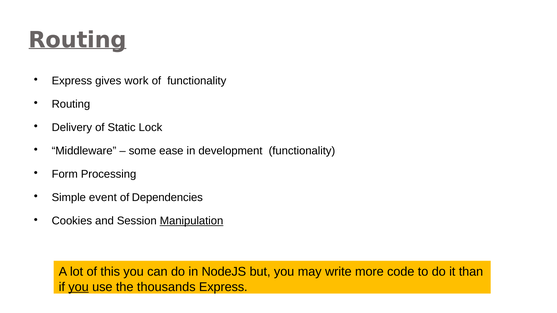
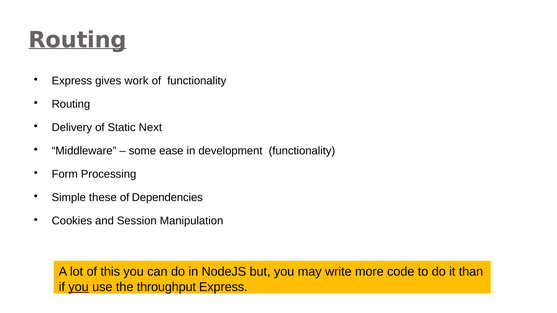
Lock: Lock -> Next (150, 128)
event: event -> these (103, 198)
Manipulation underline: present -> none (192, 221)
thousands: thousands -> throughput (166, 287)
